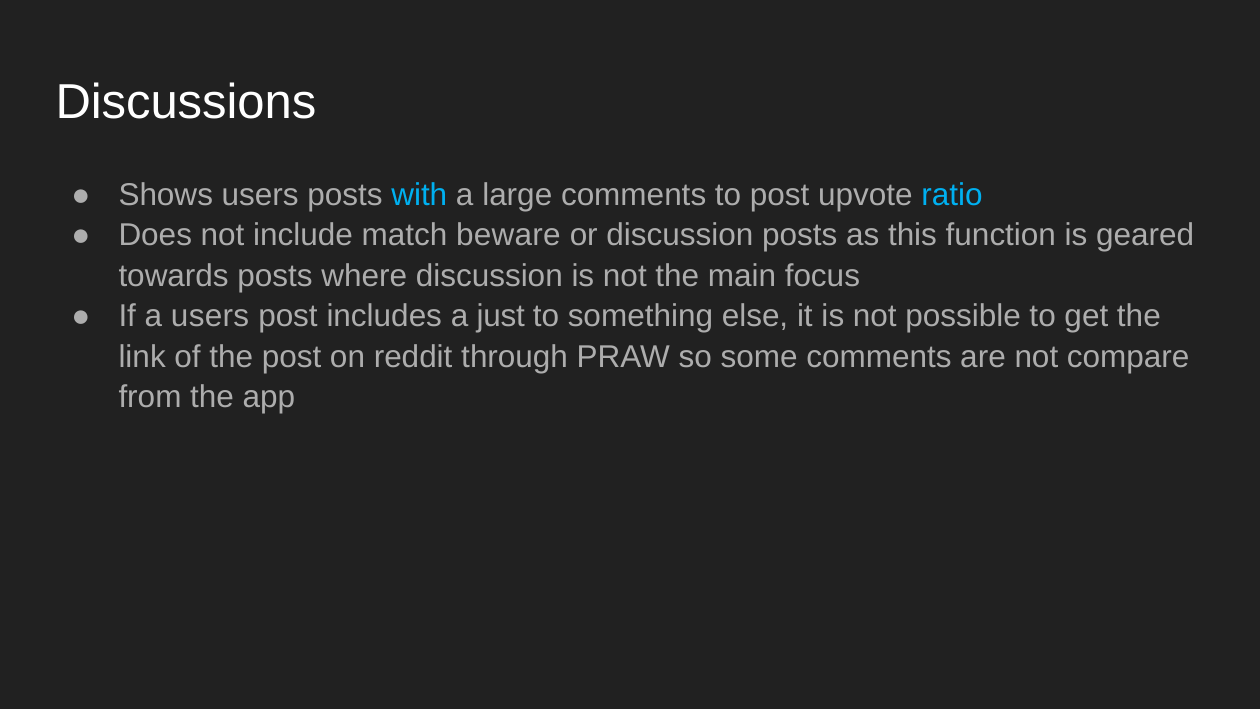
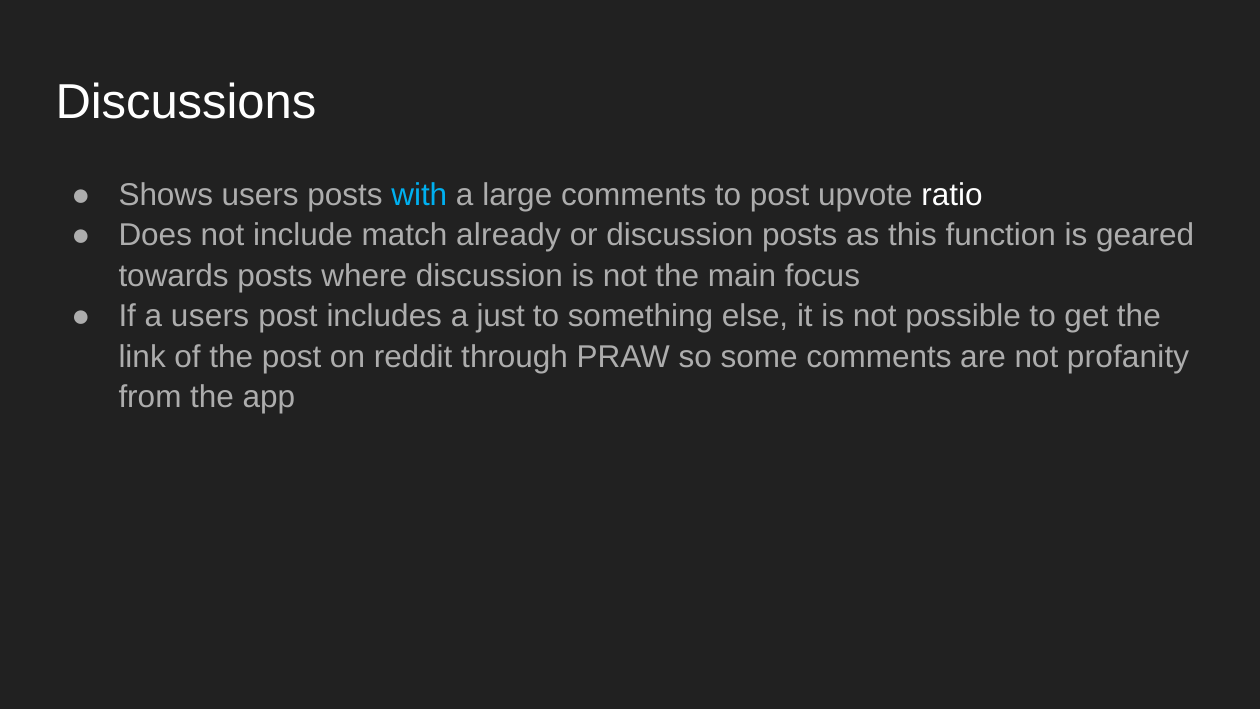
ratio colour: light blue -> white (952, 195)
beware: beware -> already (508, 235)
compare: compare -> profanity (1128, 357)
